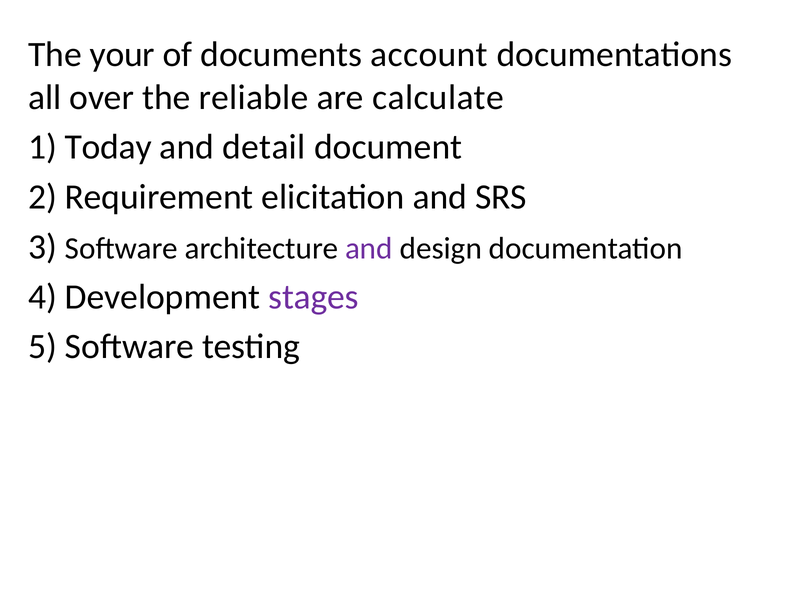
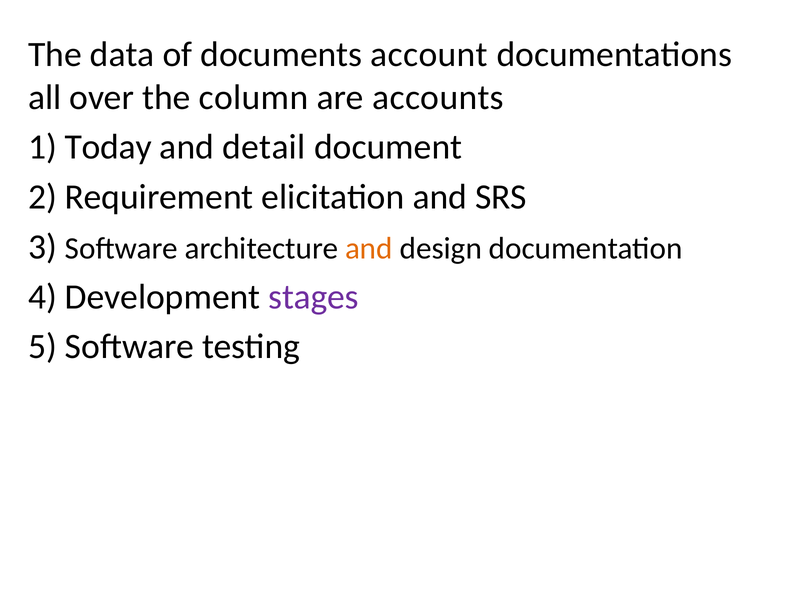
your: your -> data (122, 55)
reliable: reliable -> column (254, 97)
calculate: calculate -> accounts (438, 97)
and colour: purple -> orange (369, 249)
